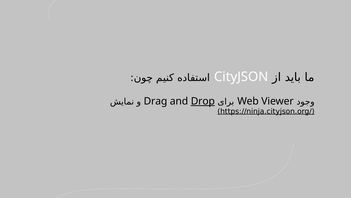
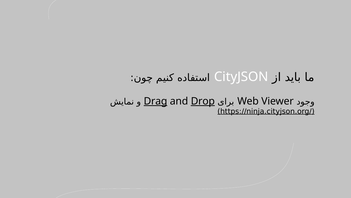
Drag underline: none -> present (155, 101)
